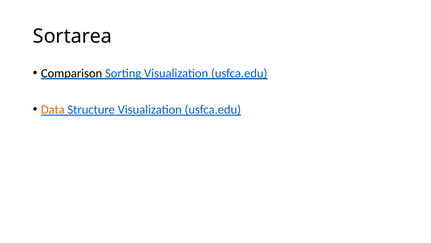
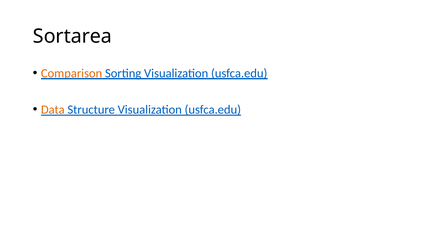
Comparison colour: black -> orange (72, 73)
